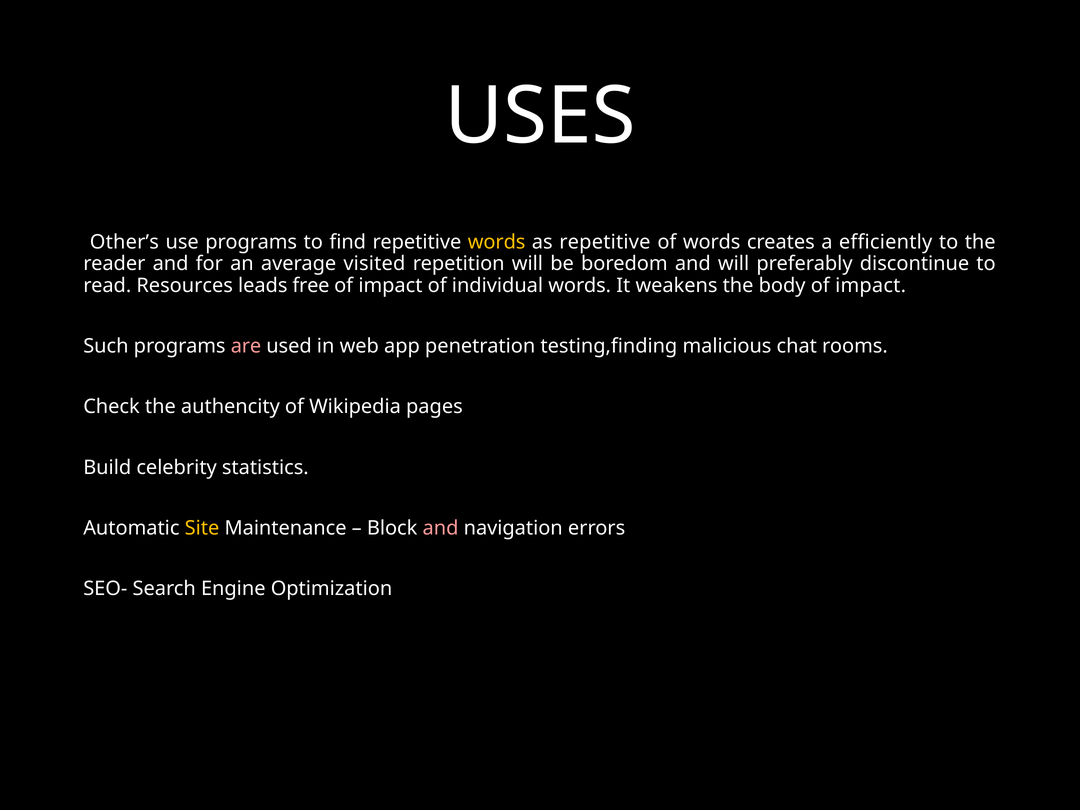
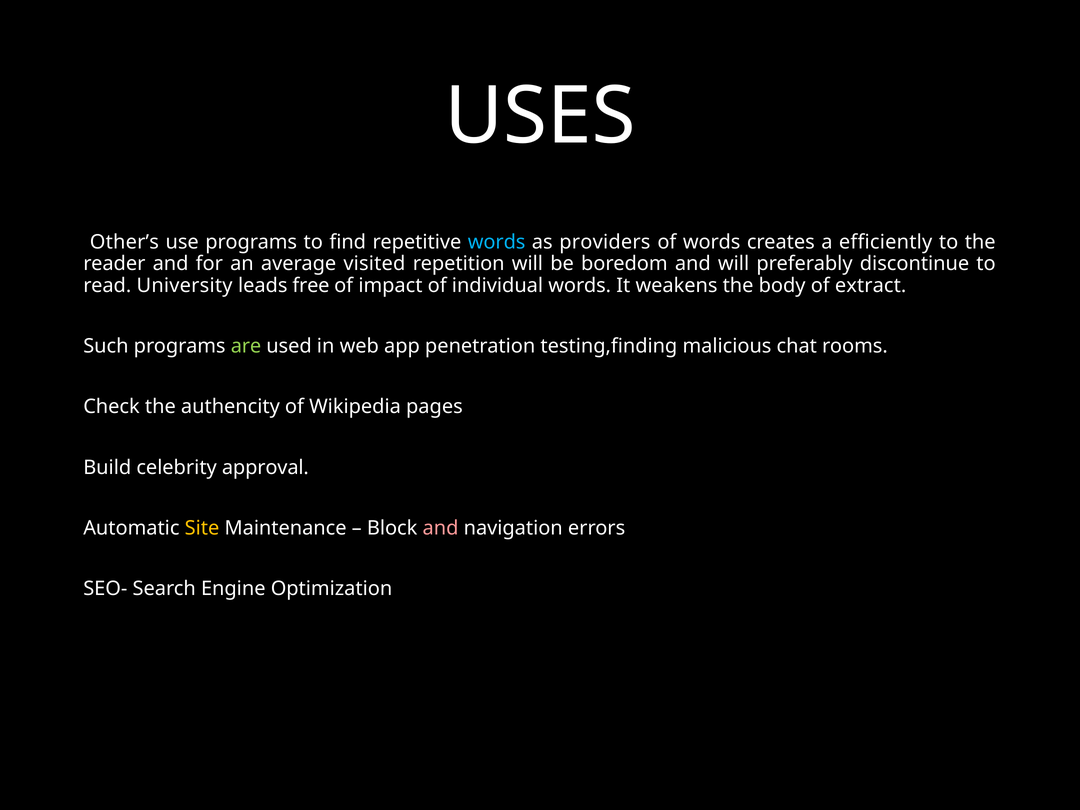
words colour: yellow -> light blue (497, 242)
as repetitive: repetitive -> providers (605, 242)
Resources: Resources -> University (185, 285)
body of impact: impact -> extract (871, 285)
are colour: pink -> light green (246, 346)
statistics: statistics -> approval (265, 467)
